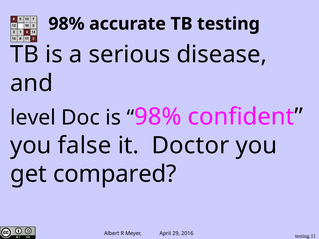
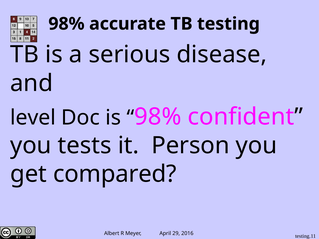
false: false -> tests (85, 146)
Doctor: Doctor -> Person (190, 146)
